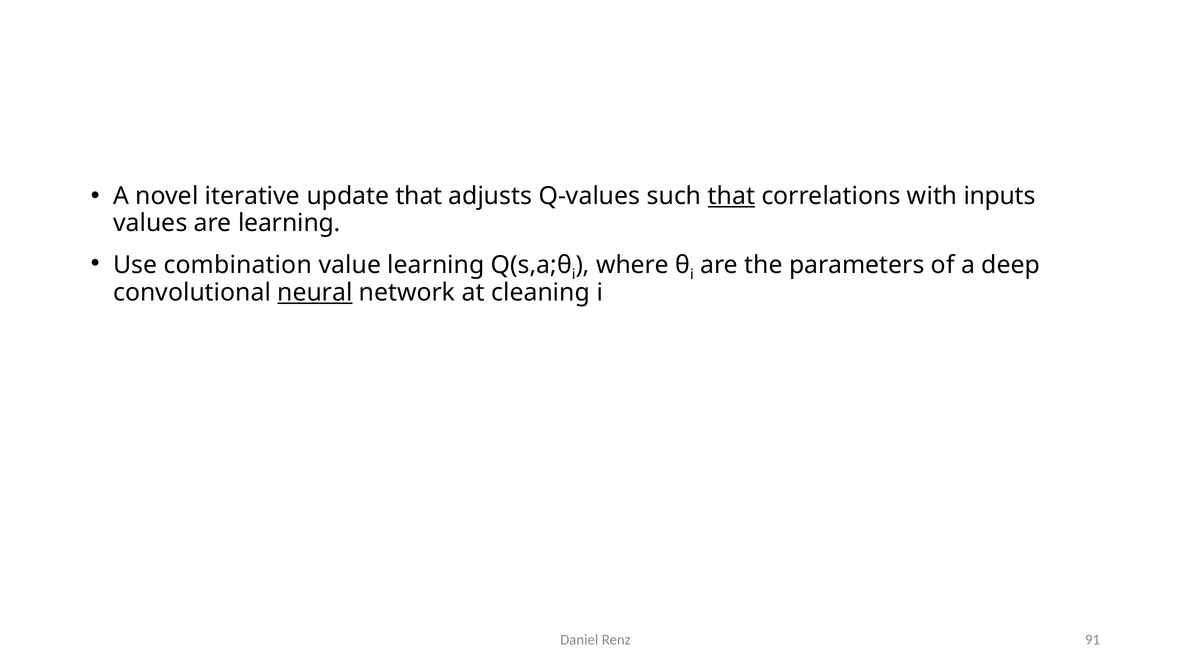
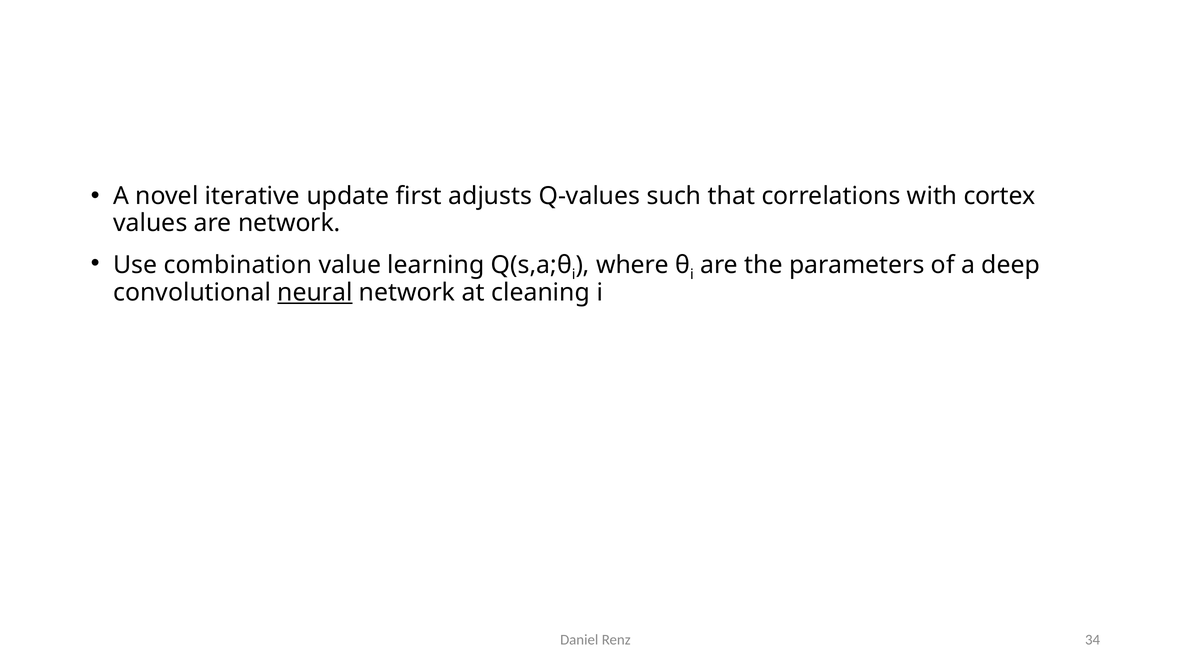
update that: that -> first (419, 196)
that underline: present -> none (731, 196)
inputs: inputs -> cortex (1000, 196)
are learning: learning -> network (289, 223)
91: 91 -> 34 (1093, 640)
